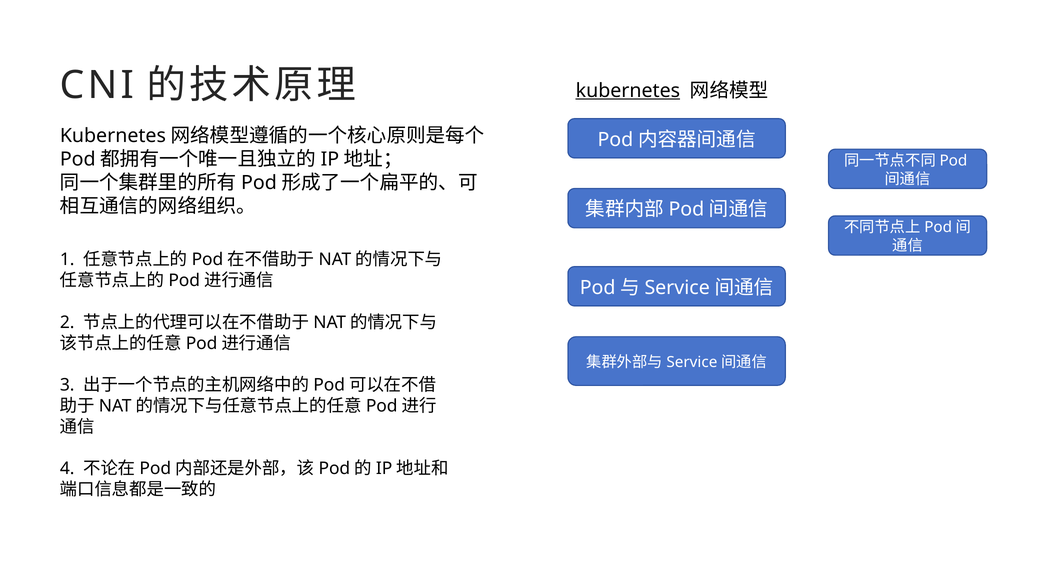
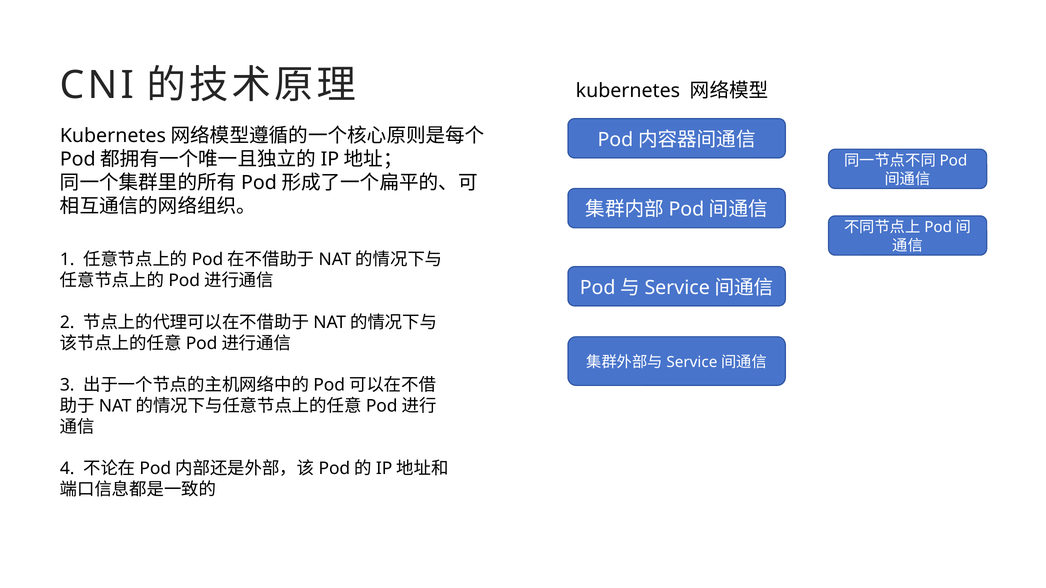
kubernetes underline: present -> none (628, 91)
